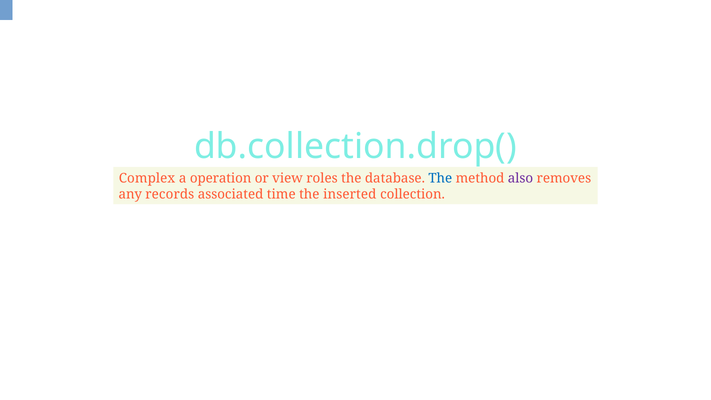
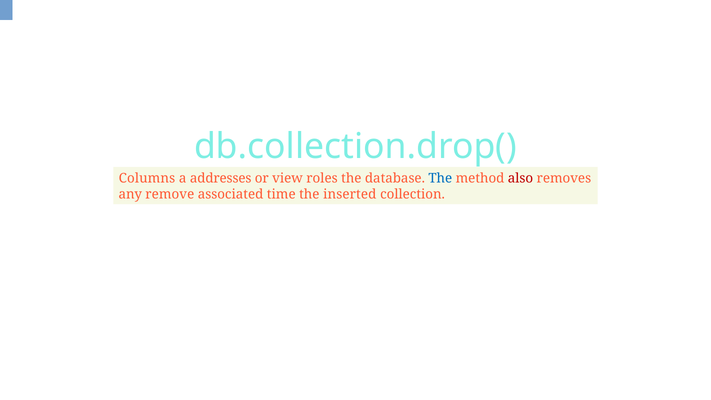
Complex: Complex -> Columns (147, 178)
operation: operation -> addresses (221, 178)
also colour: purple -> red (520, 178)
records: records -> remove (170, 194)
